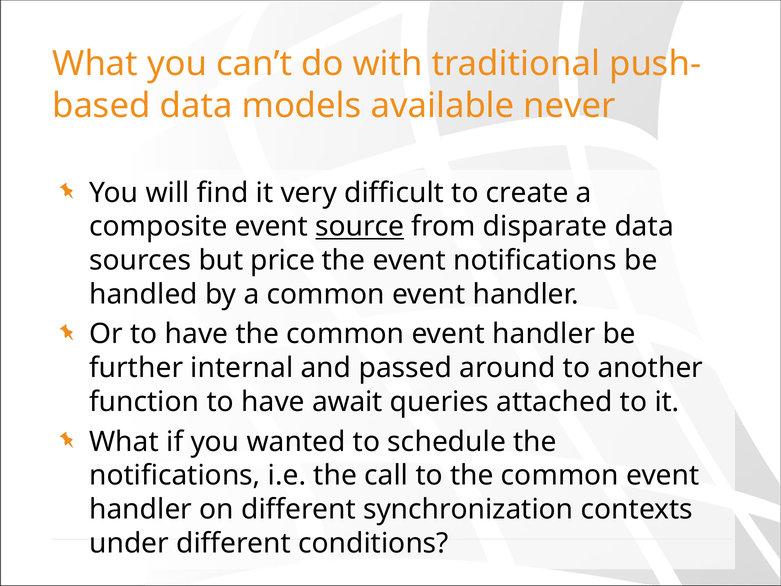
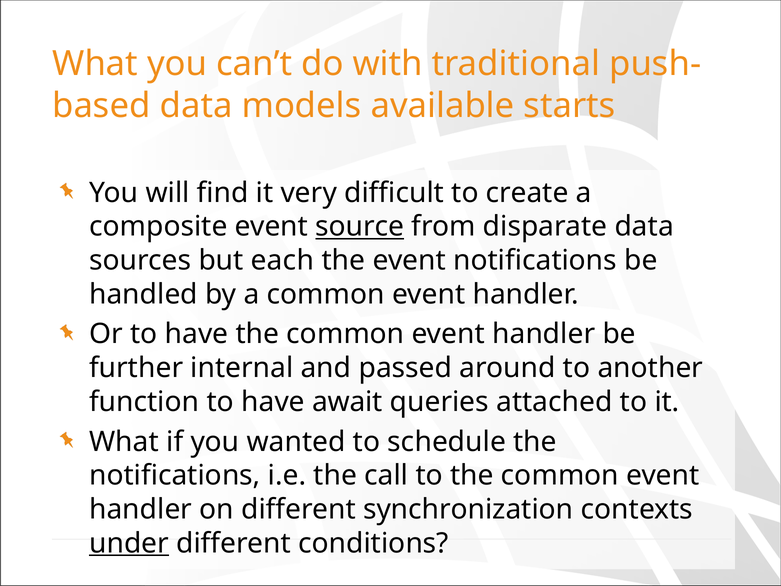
never: never -> starts (570, 106)
price: price -> each (282, 260)
under underline: none -> present (129, 543)
